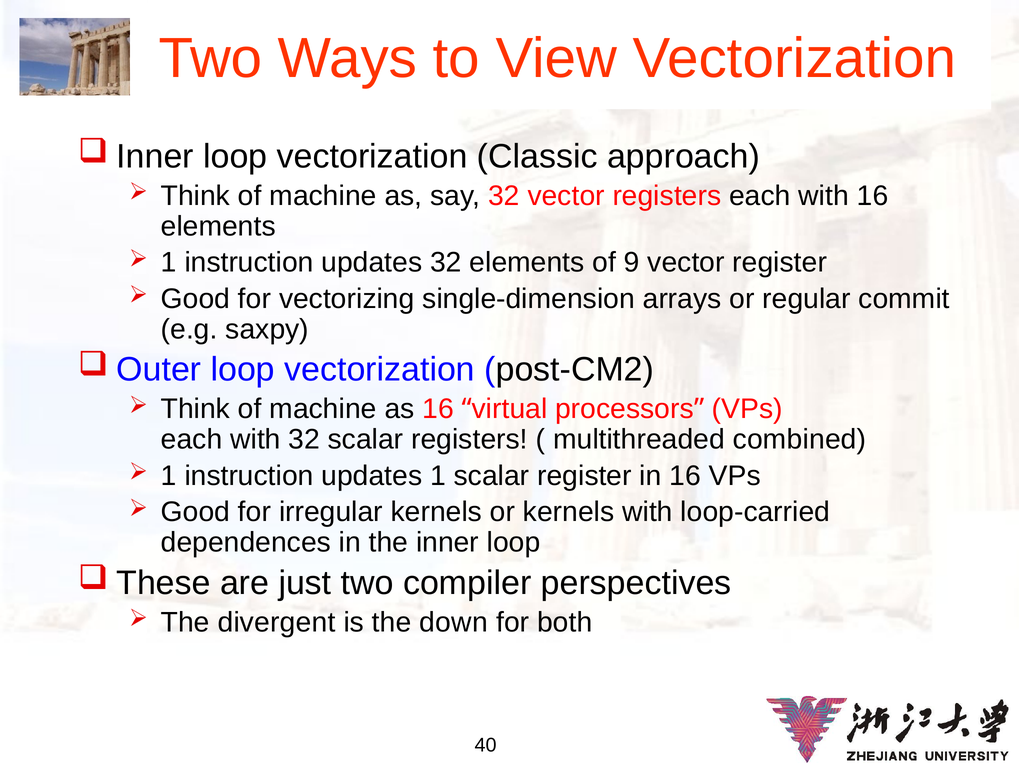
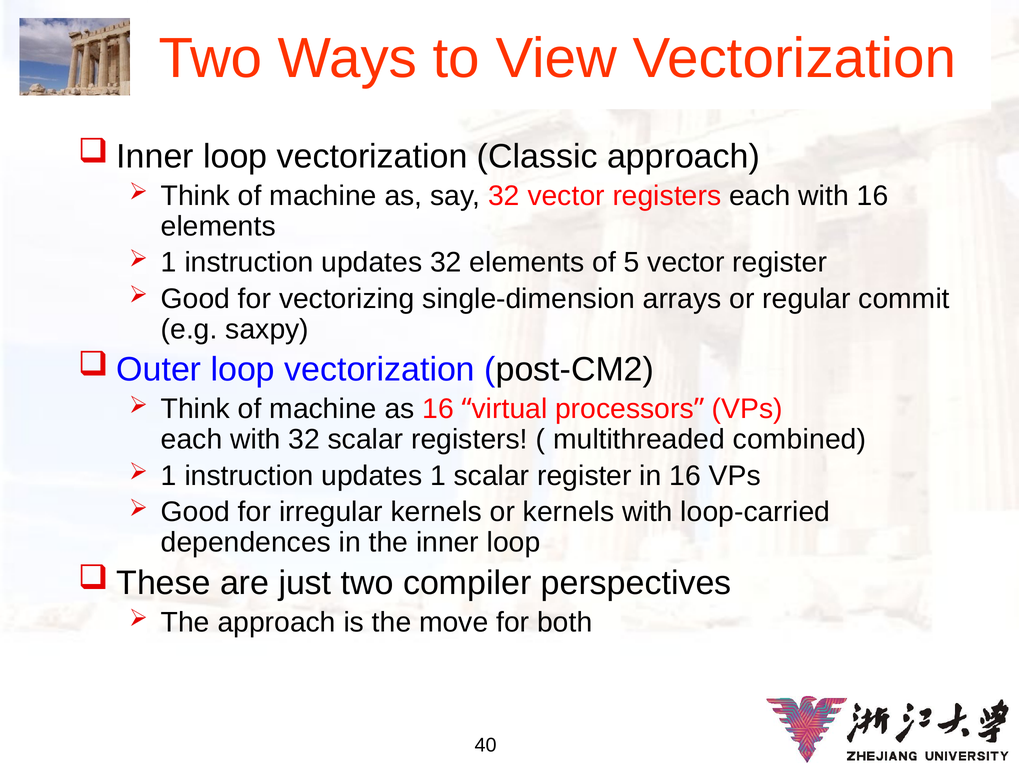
9: 9 -> 5 (632, 263)
The divergent: divergent -> approach (277, 622)
down: down -> move (454, 622)
